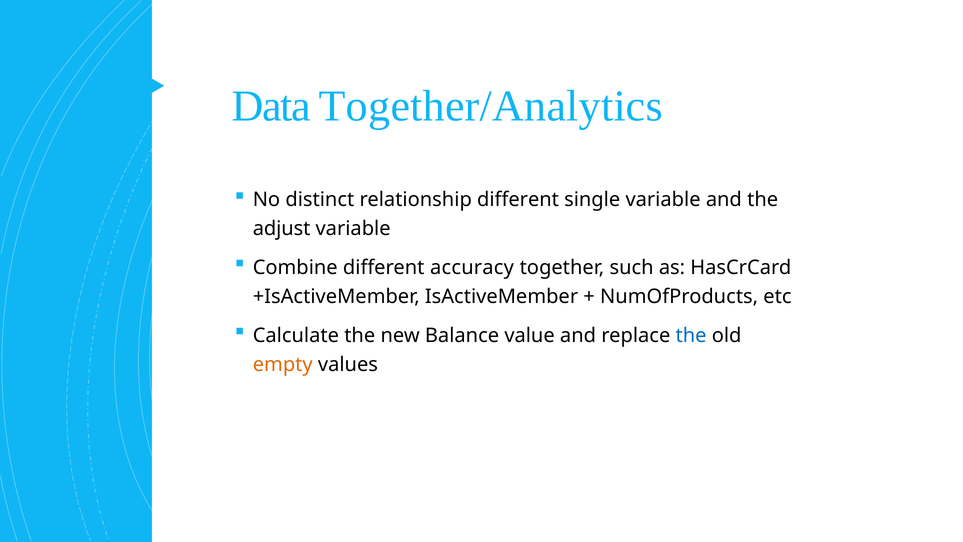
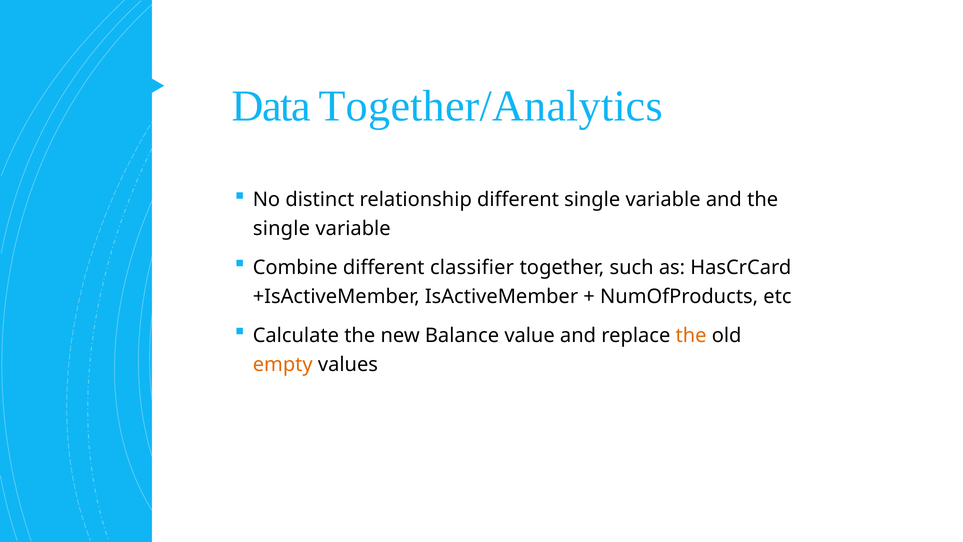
adjust: adjust -> single (281, 228)
accuracy: accuracy -> classifier (472, 267)
the colour: blue -> orange (691, 335)
